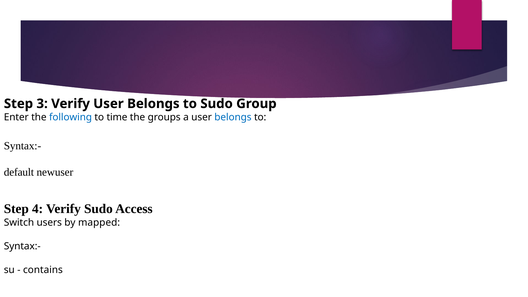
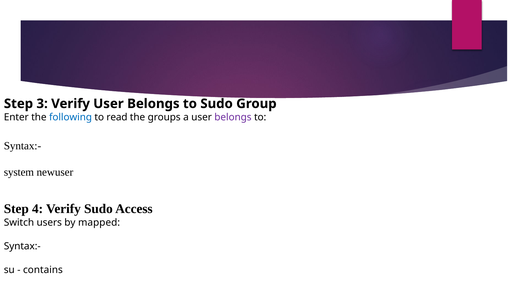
time: time -> read (117, 117)
belongs colour: blue -> purple (233, 117)
default: default -> system (19, 172)
